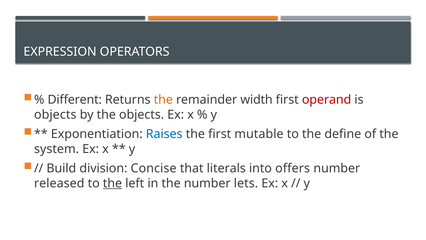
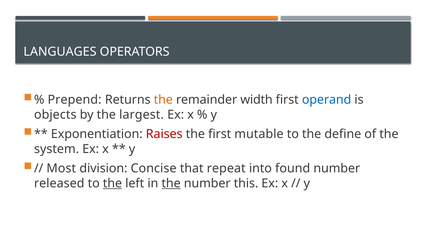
EXPRESSION: EXPRESSION -> LANGUAGES (60, 52)
Different: Different -> Prepend (75, 100)
operand colour: red -> blue (327, 100)
the objects: objects -> largest (142, 114)
Raises colour: blue -> red (164, 134)
Build: Build -> Most (61, 168)
literals: literals -> repeat (226, 168)
offers: offers -> found (293, 168)
the underline: none -> present (171, 183)
lets: lets -> this (246, 183)
